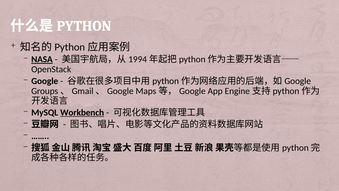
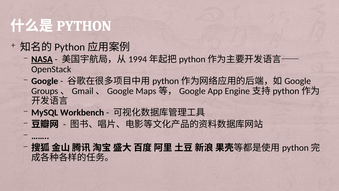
Workbench underline: present -> none (82, 112)
